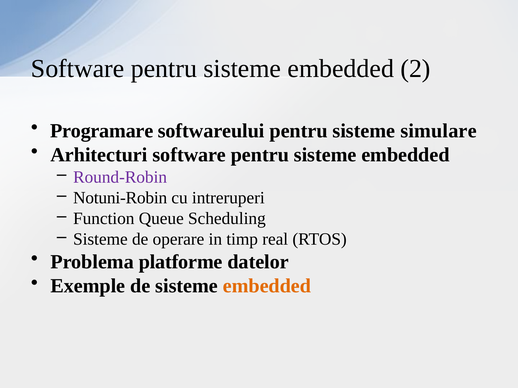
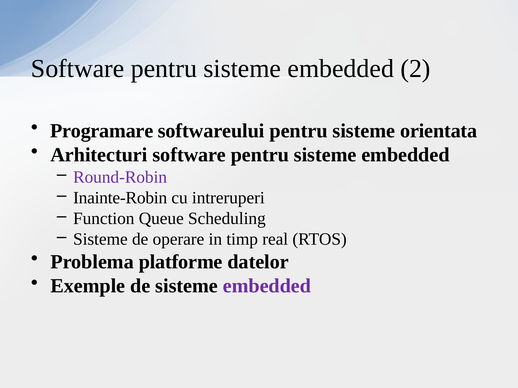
simulare: simulare -> orientata (439, 131)
Notuni-Robin: Notuni-Robin -> Inainte-Robin (120, 198)
embedded colour: orange -> purple (267, 286)
